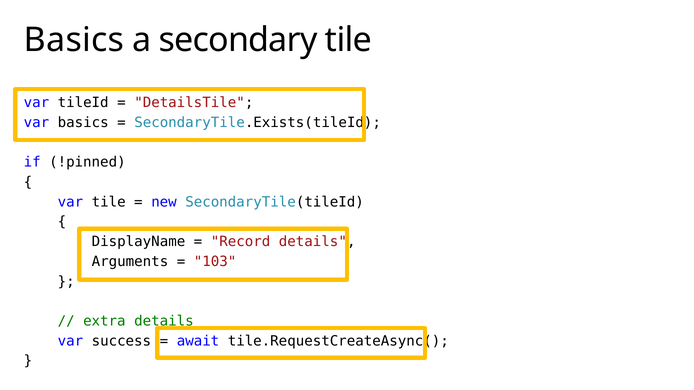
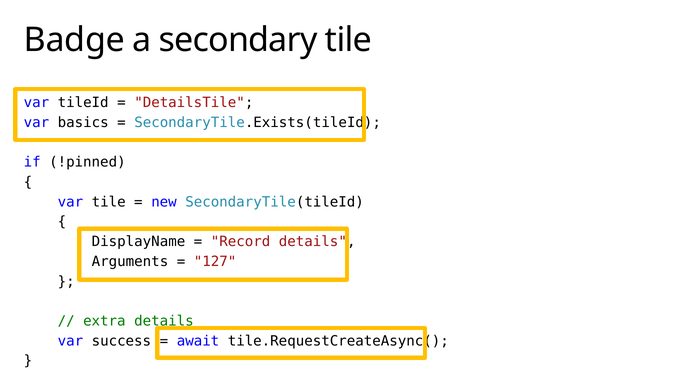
Basics: Basics -> Badge (74, 40)
103: 103 -> 127 (215, 262)
